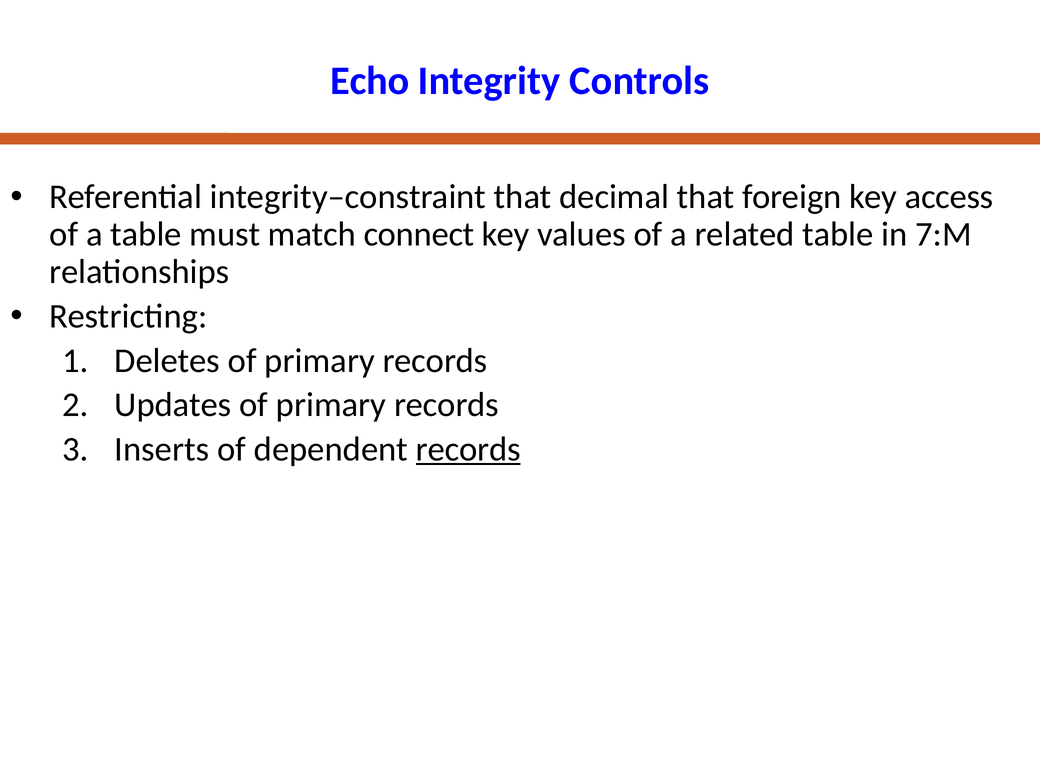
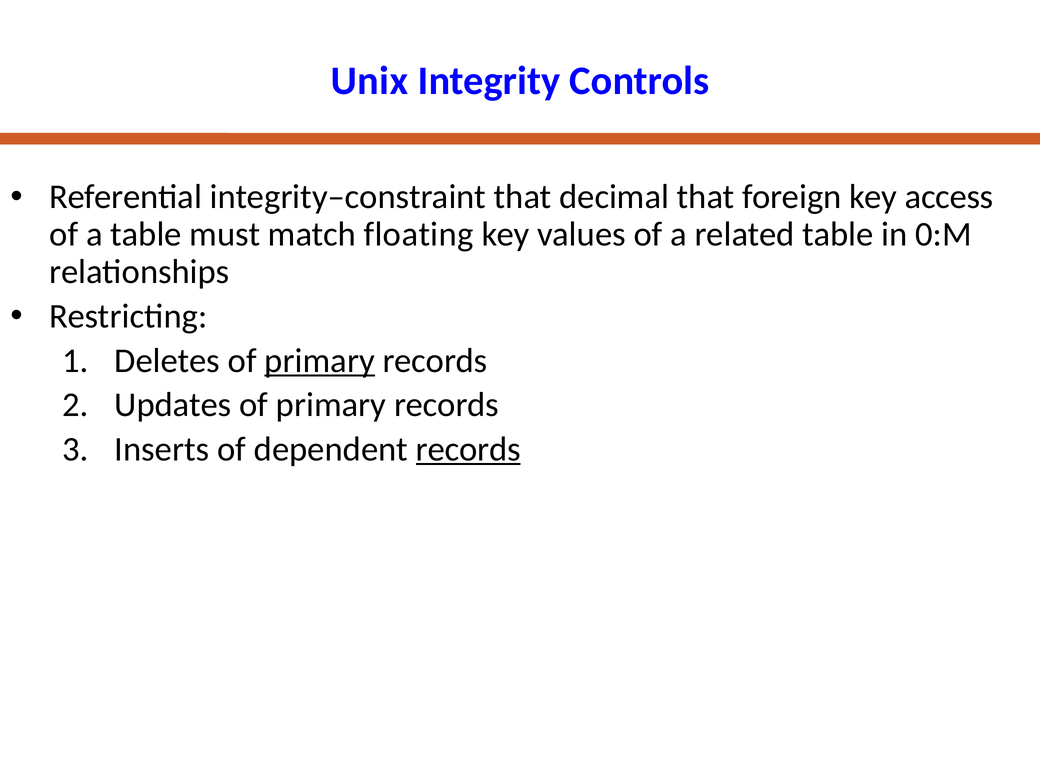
Echo: Echo -> Unix (369, 81)
connect: connect -> floating (419, 234)
7:M: 7:M -> 0:M (944, 234)
primary underline: none -> present (320, 361)
